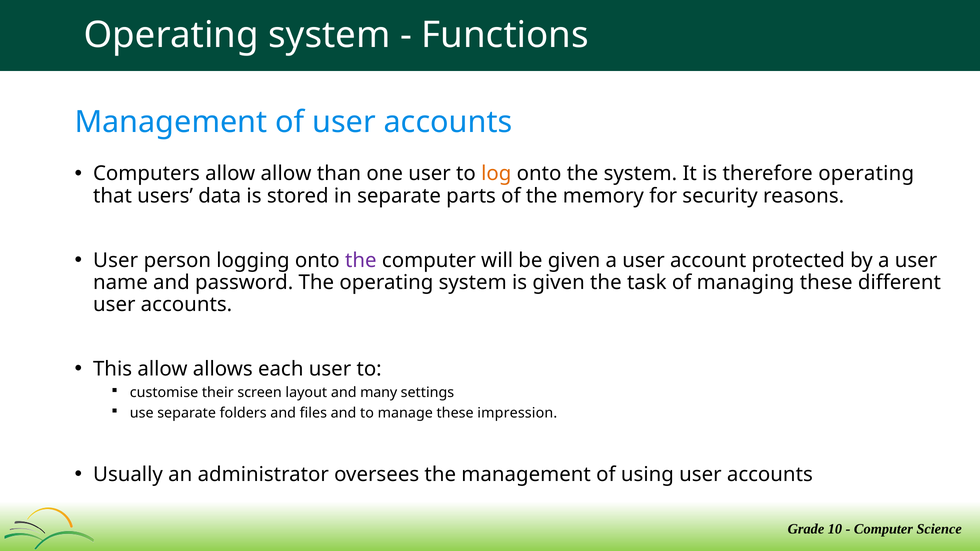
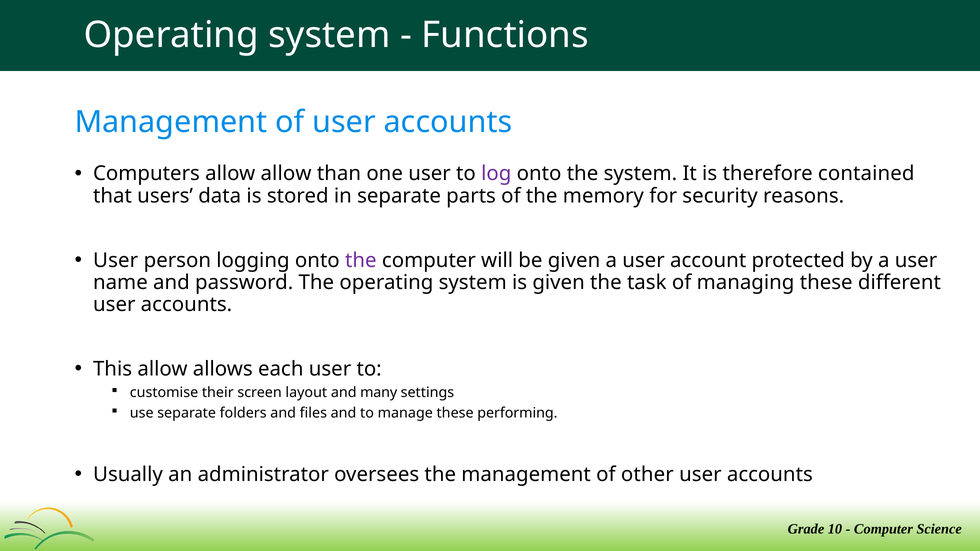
log colour: orange -> purple (496, 174)
therefore operating: operating -> contained (866, 174)
impression: impression -> performing (517, 413)
using: using -> other (647, 475)
